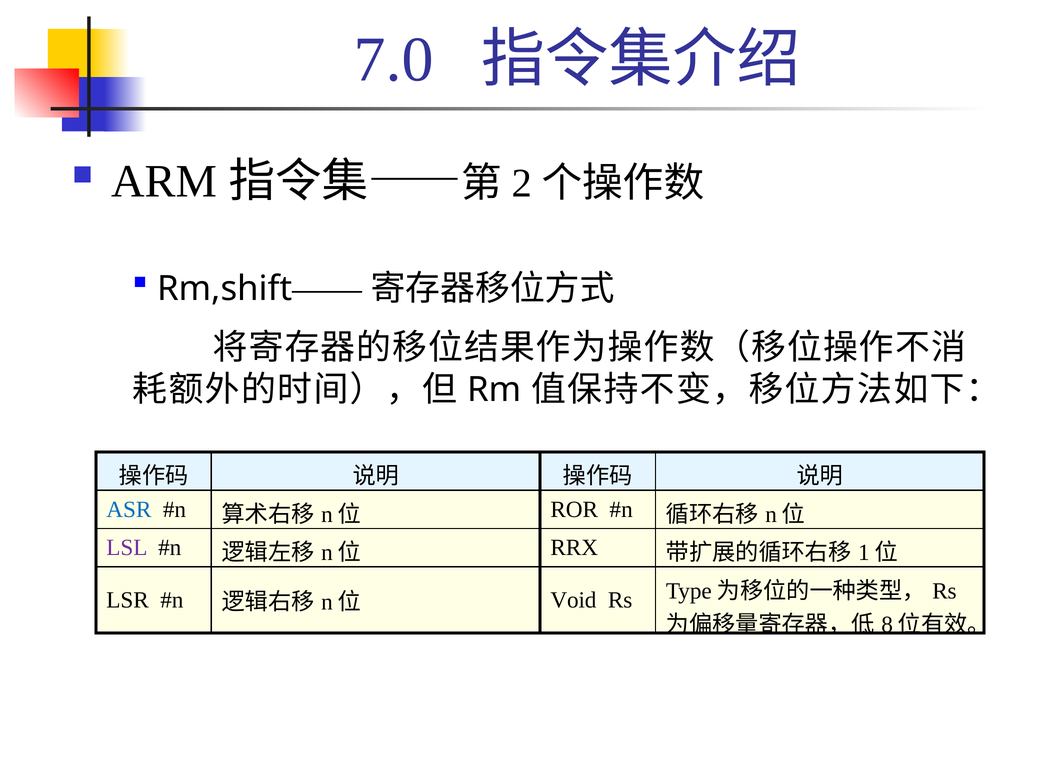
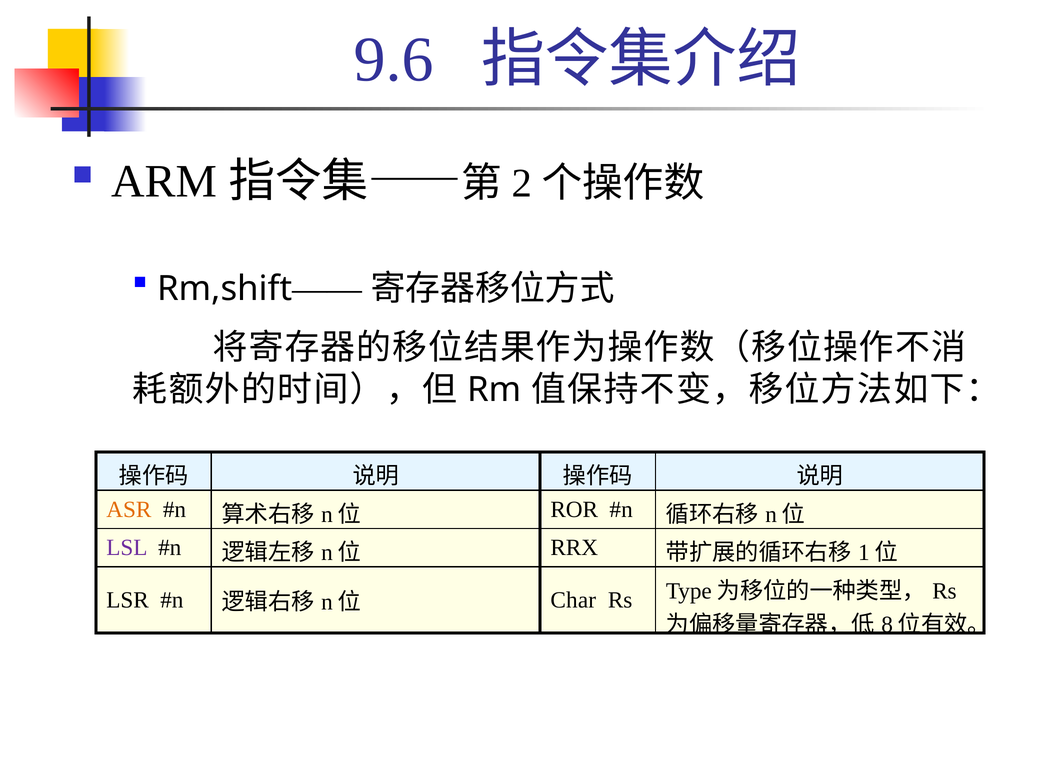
7.0: 7.0 -> 9.6 (394, 60)
ASR colour: blue -> orange (129, 510)
Void: Void -> Char (573, 600)
